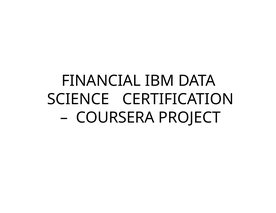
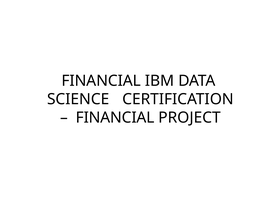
COURSERA: COURSERA -> FINANCIAL (115, 118)
